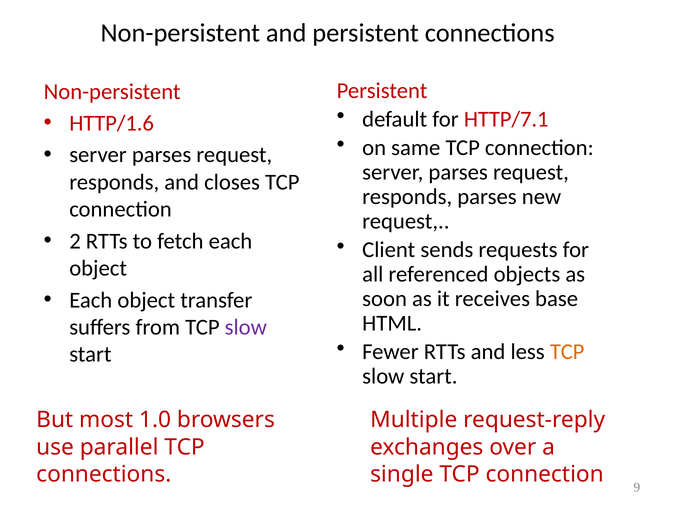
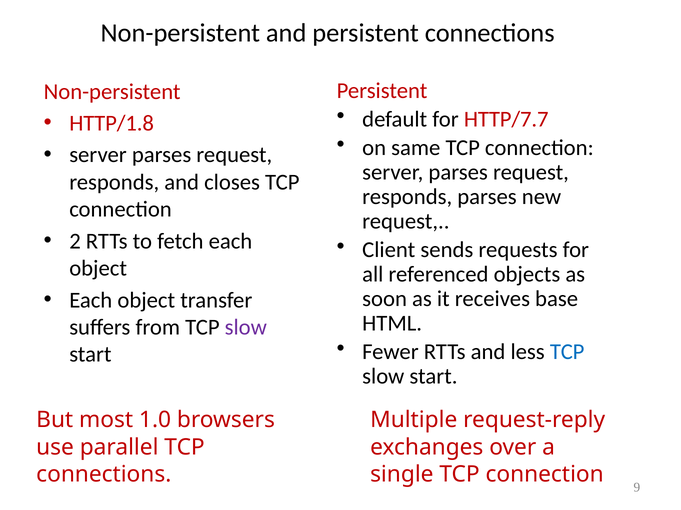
HTTP/7.1: HTTP/7.1 -> HTTP/7.7 (506, 120)
HTTP/1.6: HTTP/1.6 -> HTTP/1.8 (112, 123)
TCP colour: orange -> blue (567, 352)
